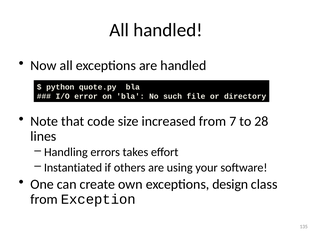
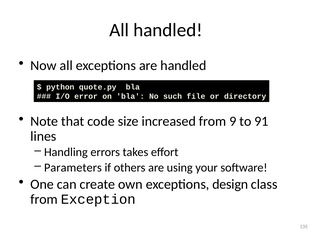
7: 7 -> 9 (233, 121)
28: 28 -> 91 (261, 121)
Instantiated: Instantiated -> Parameters (73, 167)
